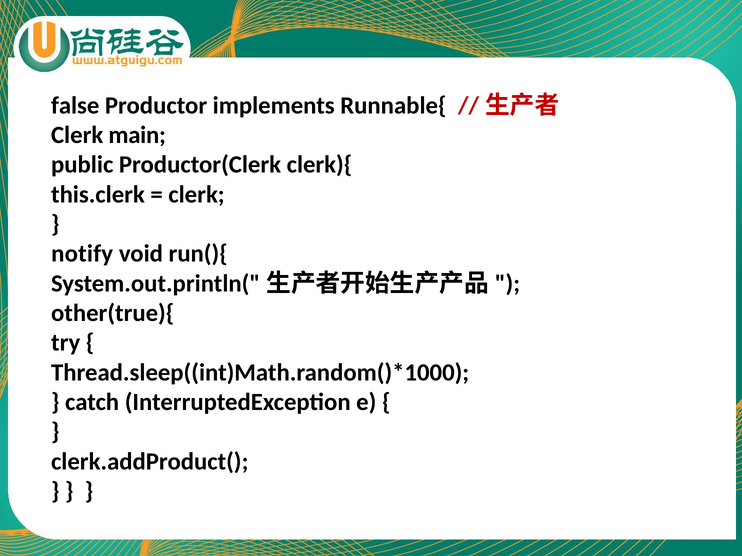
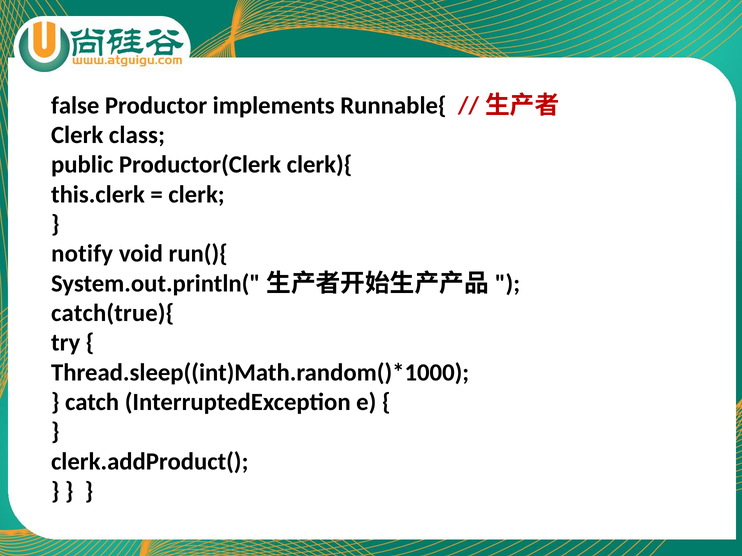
main: main -> class (137, 135)
other(true){: other(true){ -> catch(true){ (113, 313)
